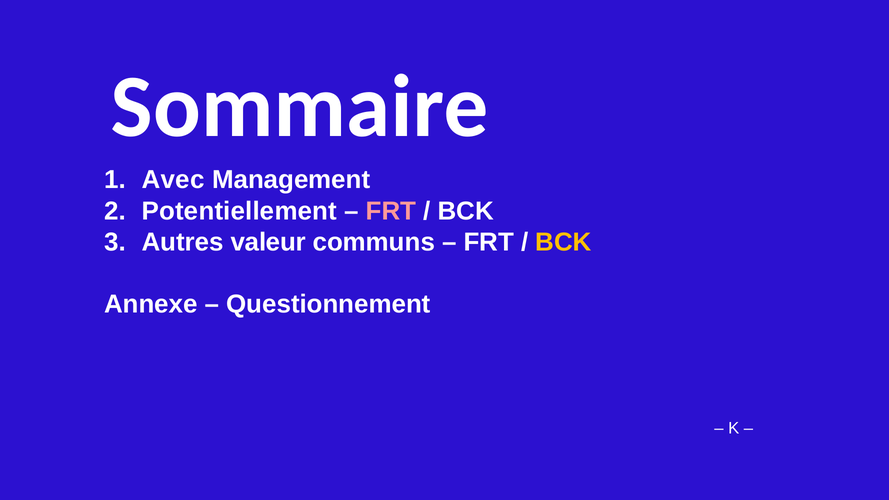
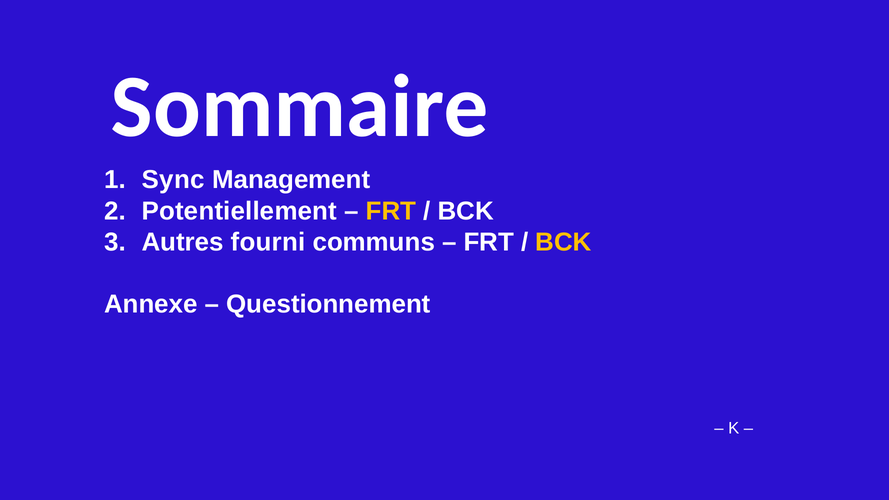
Avec: Avec -> Sync (173, 180)
FRT colour: pink -> yellow (391, 211)
valeur: valeur -> fourni (268, 242)
